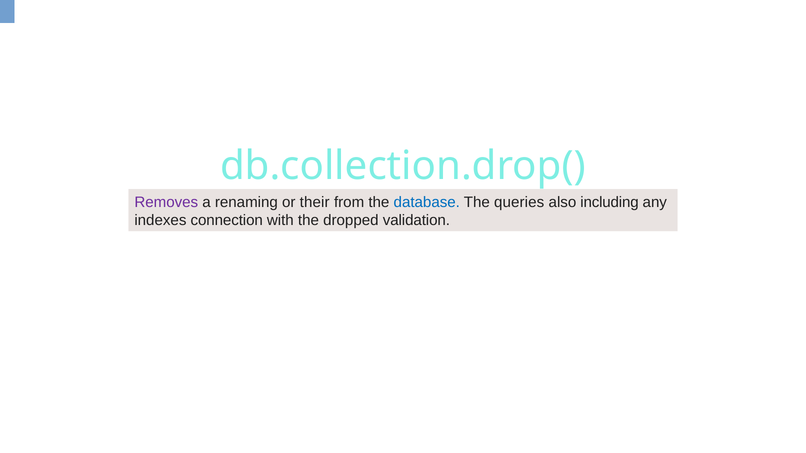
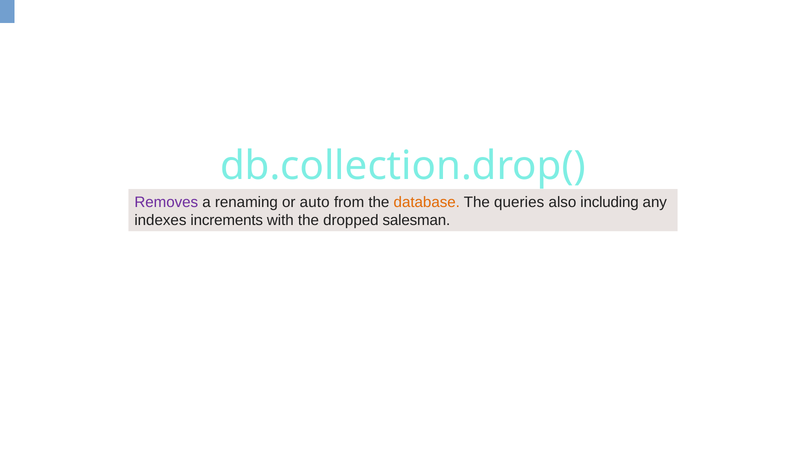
their: their -> auto (315, 202)
database colour: blue -> orange (427, 202)
connection: connection -> increments (227, 220)
validation: validation -> salesman (416, 220)
